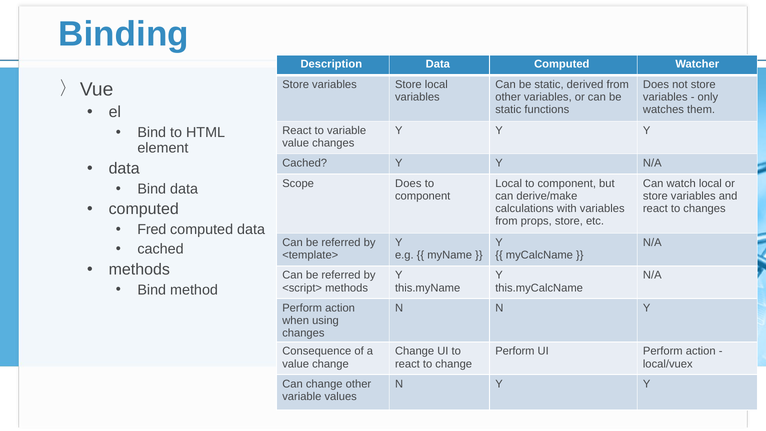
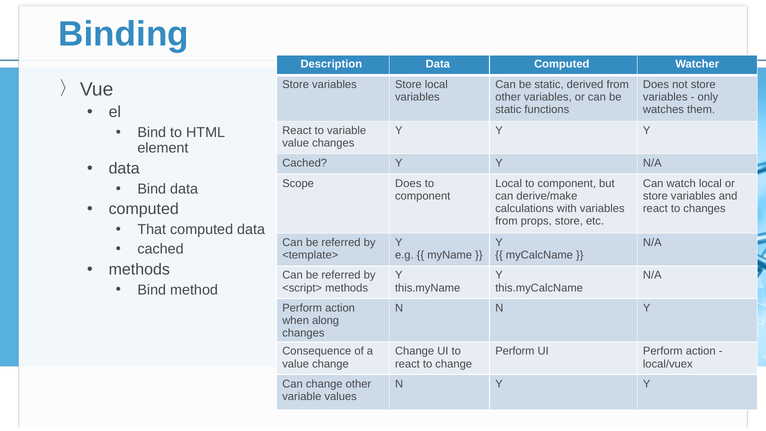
Fred: Fred -> That (152, 229)
using: using -> along (326, 320)
